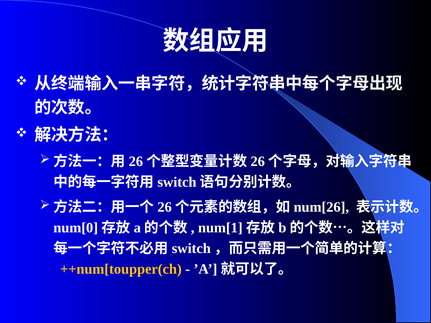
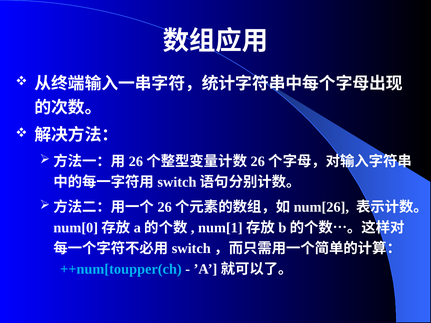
++num[toupper(ch colour: yellow -> light blue (121, 269)
